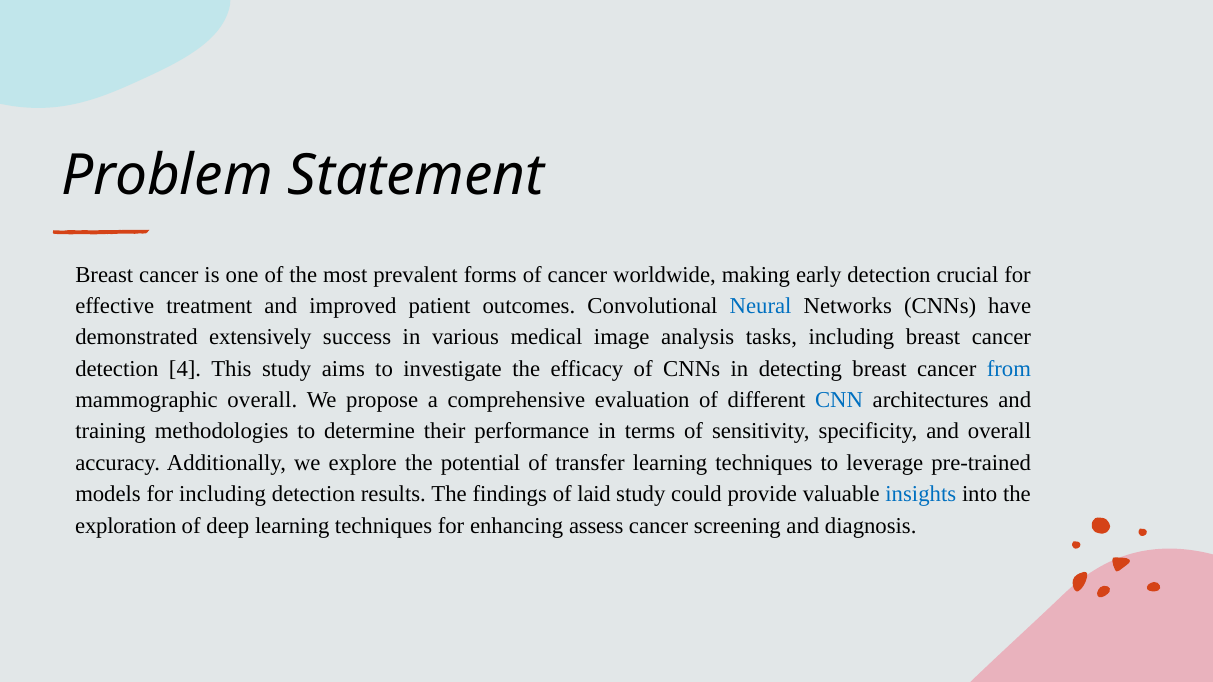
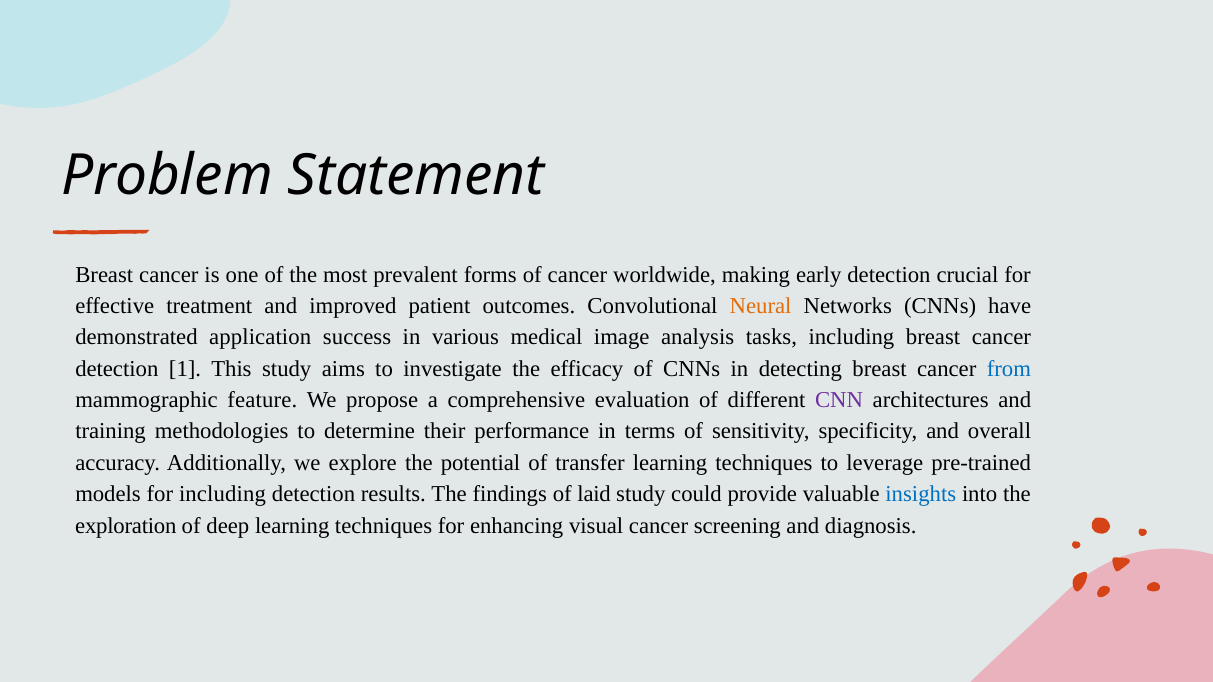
Neural colour: blue -> orange (761, 306)
extensively: extensively -> application (260, 338)
4: 4 -> 1 (185, 369)
mammographic overall: overall -> feature (262, 400)
CNN colour: blue -> purple (839, 400)
assess: assess -> visual (596, 526)
